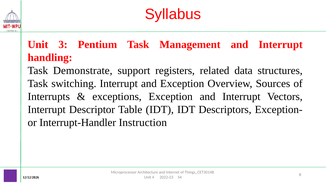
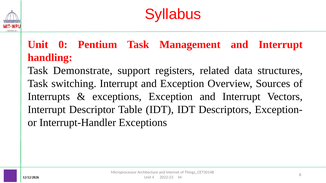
3: 3 -> 0 (63, 45)
Interrupt-Handler Instruction: Instruction -> Exceptions (143, 123)
